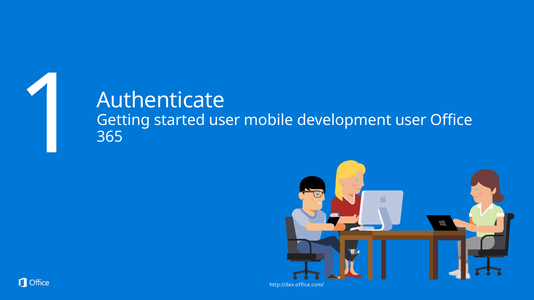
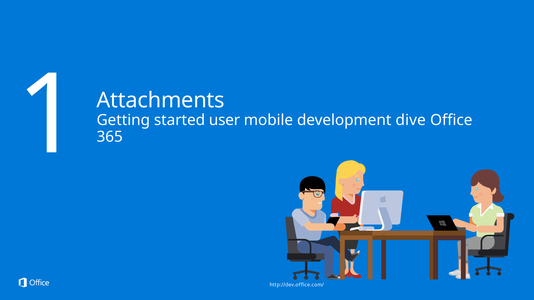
Authenticate: Authenticate -> Attachments (161, 100)
development user: user -> dive (411, 120)
